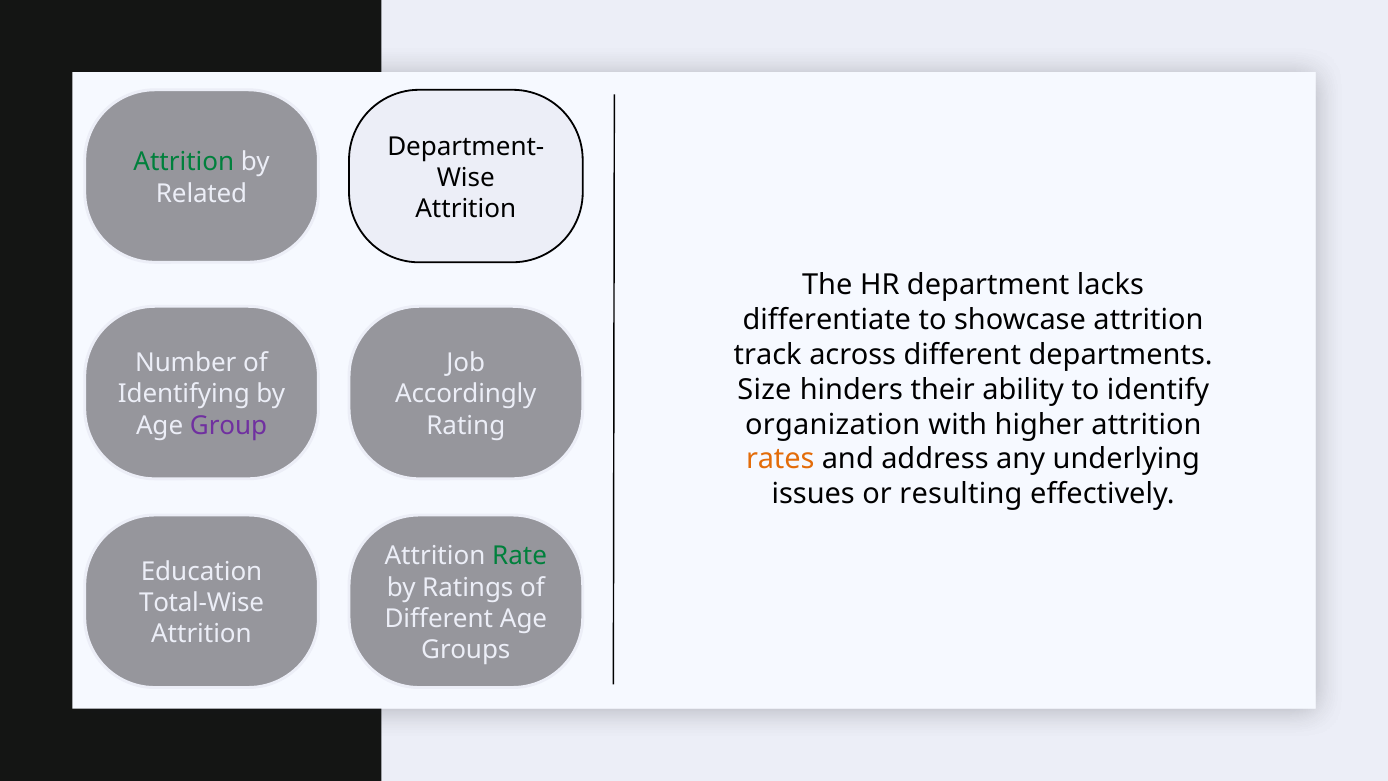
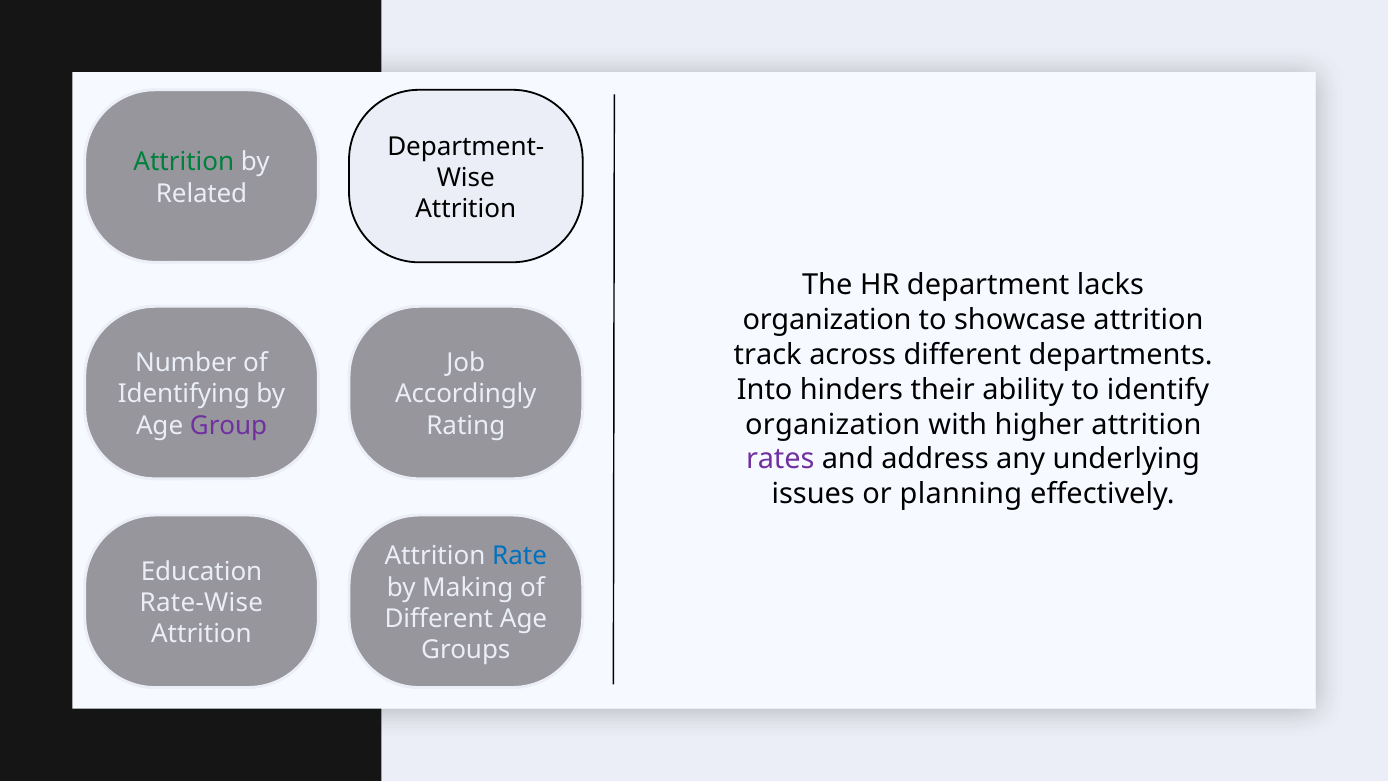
differentiate: differentiate -> organization (827, 320)
Size: Size -> Into (765, 390)
rates colour: orange -> purple (780, 459)
resulting: resulting -> planning (961, 494)
Rate colour: green -> blue (520, 556)
Ratings: Ratings -> Making (468, 587)
Total-Wise: Total-Wise -> Rate-Wise (201, 603)
